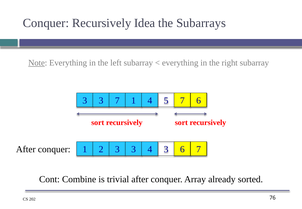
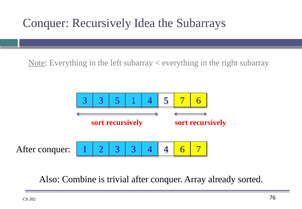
3 7: 7 -> 5 (117, 101)
4 3: 3 -> 4 (166, 149)
Cont: Cont -> Also (49, 179)
